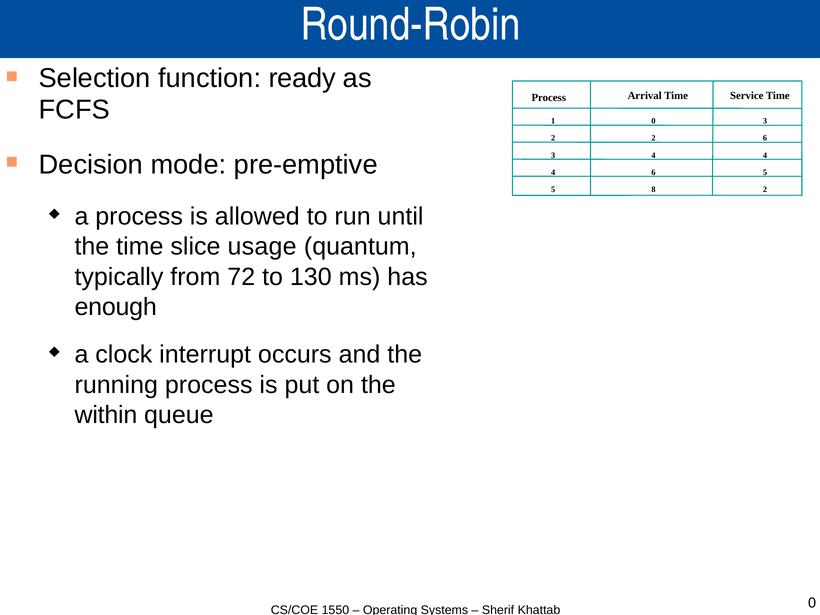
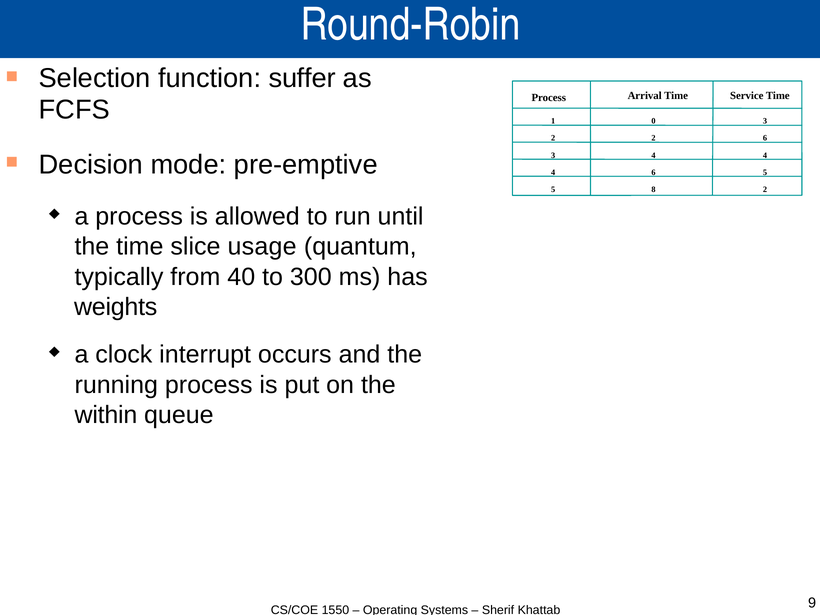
ready: ready -> suffer (302, 78)
72: 72 -> 40 (241, 277)
130: 130 -> 300 (311, 277)
enough: enough -> weights (116, 307)
0: 0 -> 9 (812, 603)
